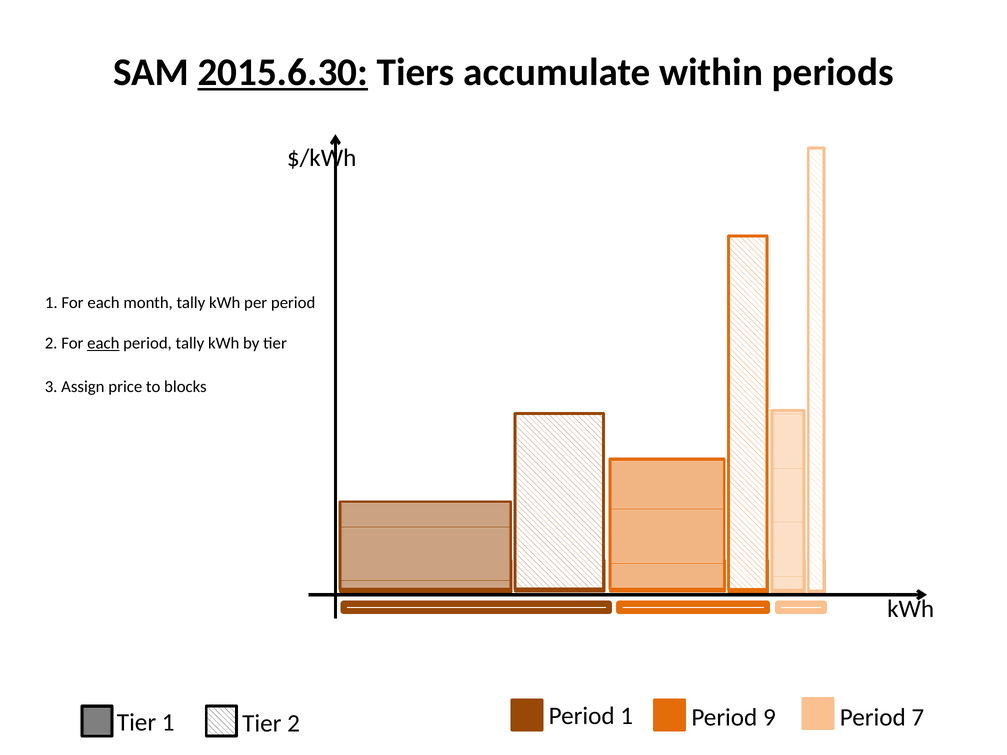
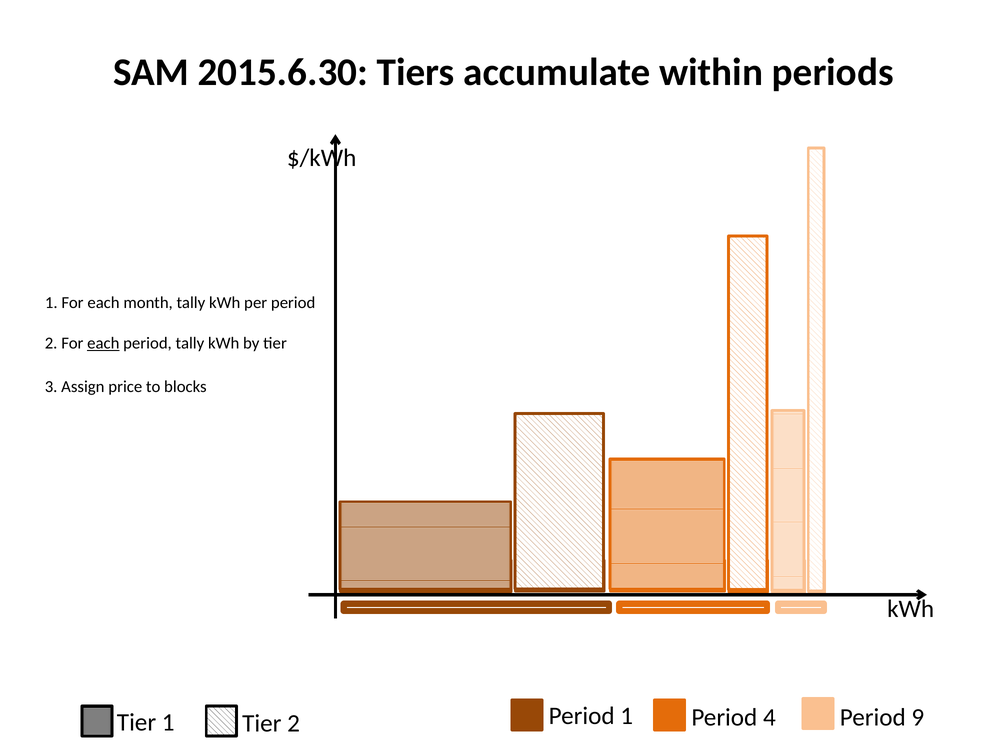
2015.6.30 underline: present -> none (283, 72)
9: 9 -> 4 (769, 717)
7: 7 -> 9 (918, 717)
